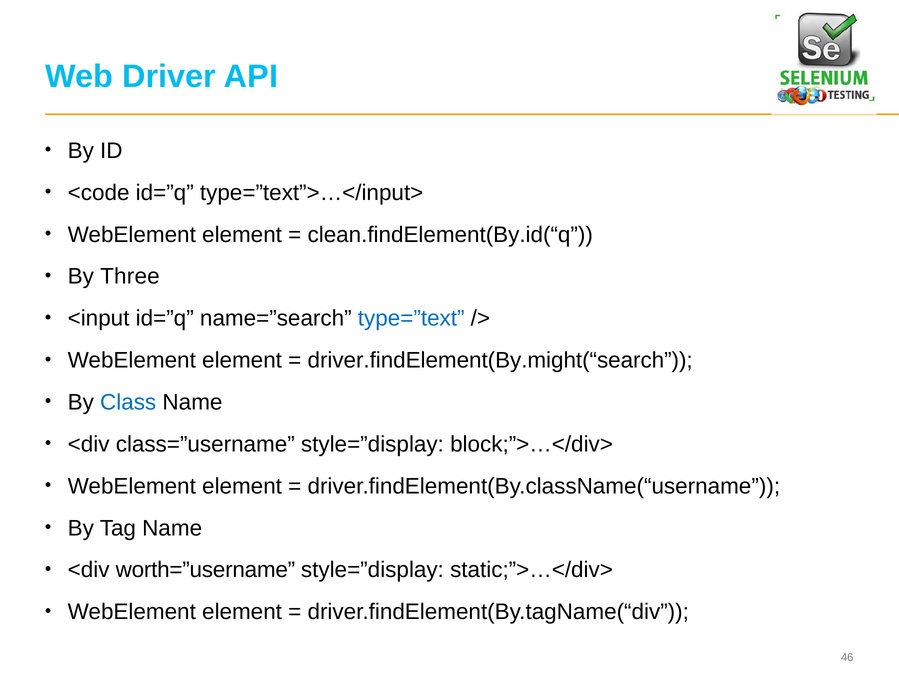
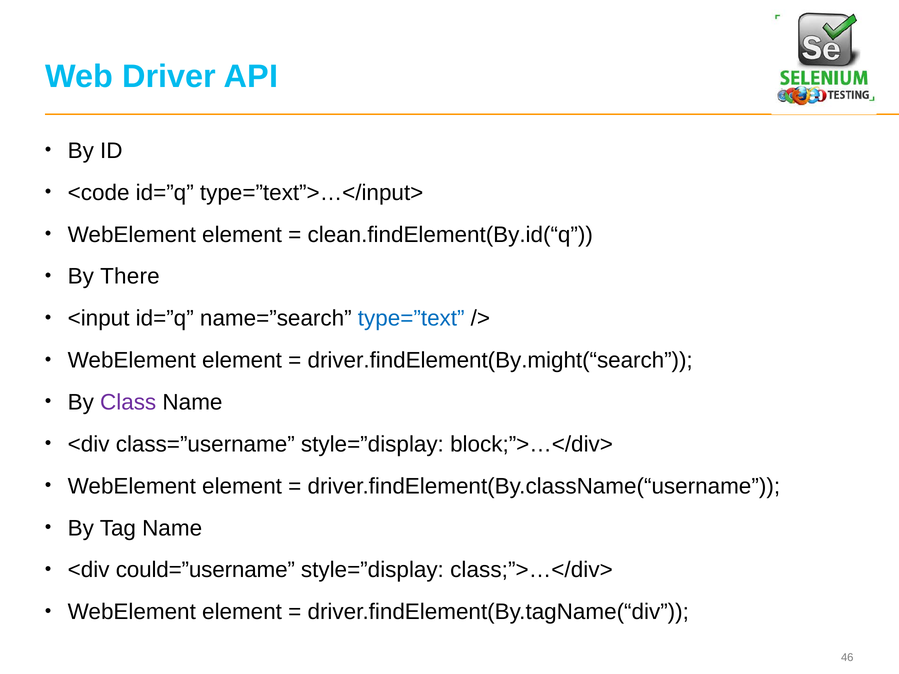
Three: Three -> There (130, 277)
Class colour: blue -> purple (128, 402)
worth=”username: worth=”username -> could=”username (205, 570)
static;”>…</div>: static;”>…</div> -> class;”>…</div> (531, 570)
